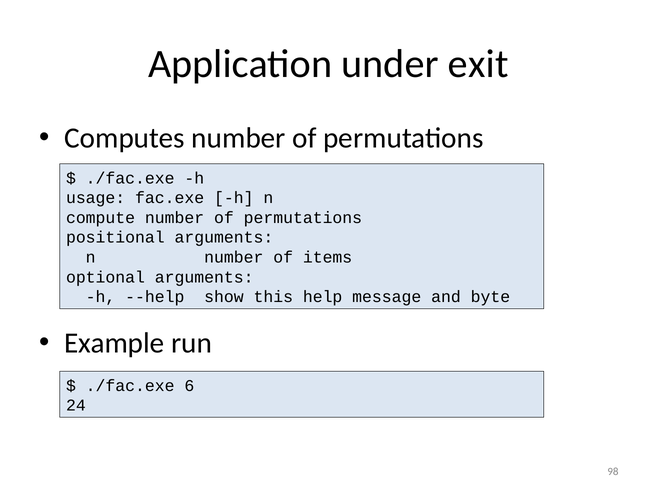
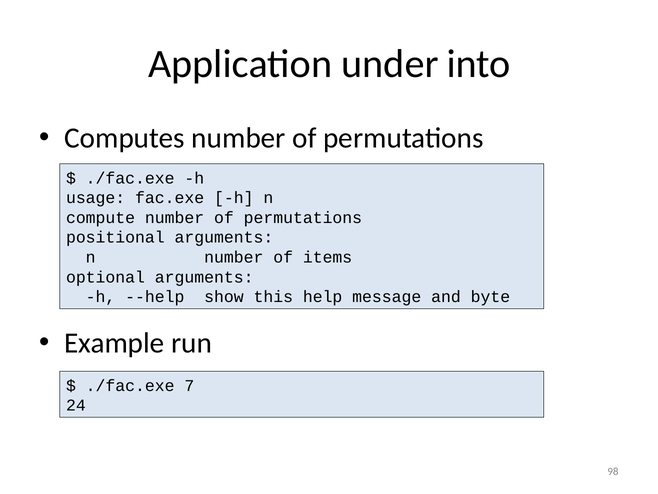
exit: exit -> into (479, 64)
6: 6 -> 7 (189, 385)
